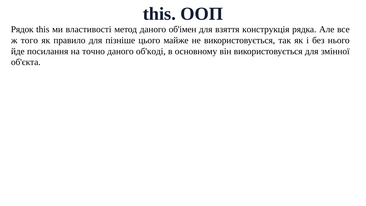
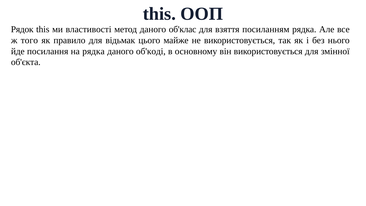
об'імен: об'імен -> об'клас (183, 29)
конструкція: конструкція -> посиланням (266, 29)
пізніше: пізніше -> відьмак (120, 40)
на точно: точно -> рядка (93, 51)
